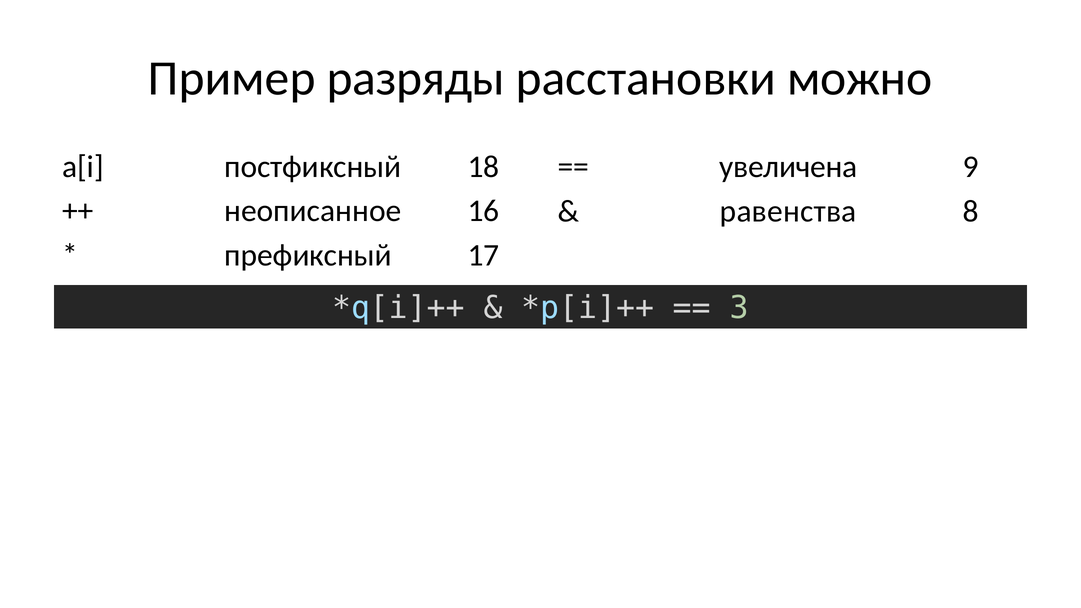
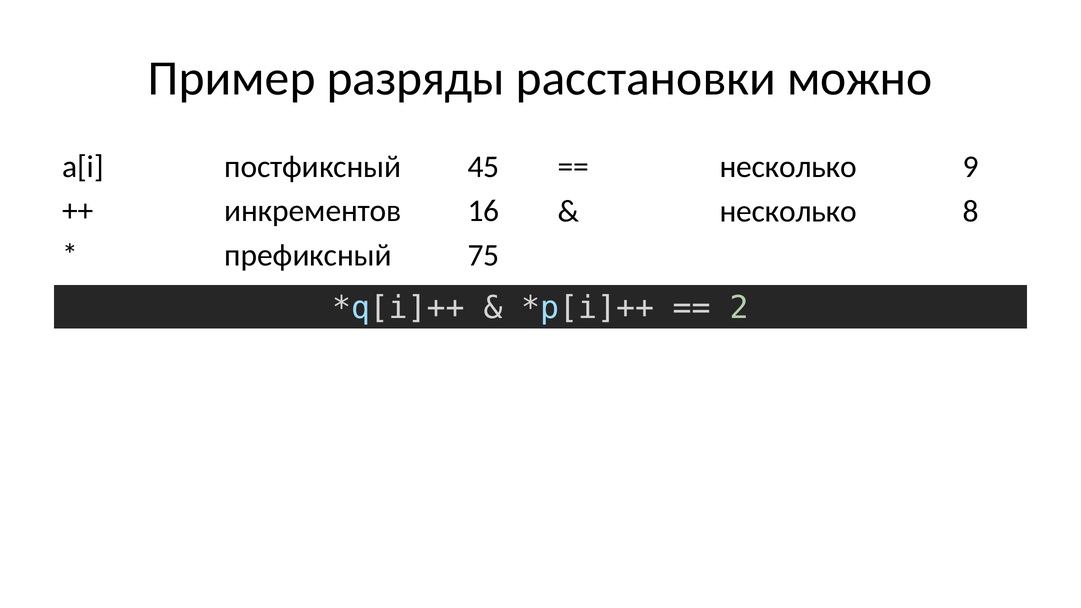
18: 18 -> 45 (483, 167)
увеличена: увеличена -> несколько (788, 167)
неописанное: неописанное -> инкрементов (313, 211)
равенства: равенства -> несколько (788, 211)
17: 17 -> 75 (483, 255)
3: 3 -> 2 (739, 308)
